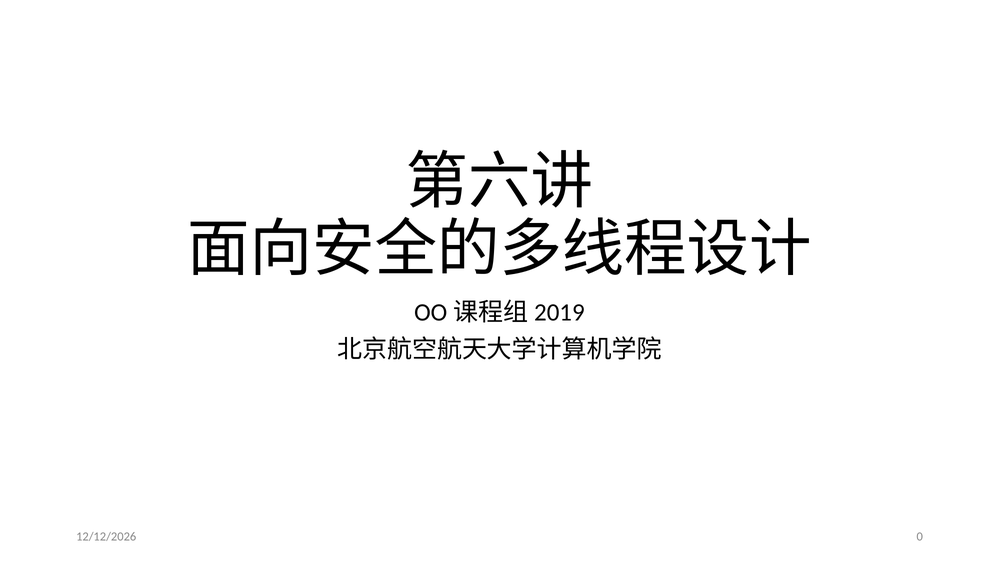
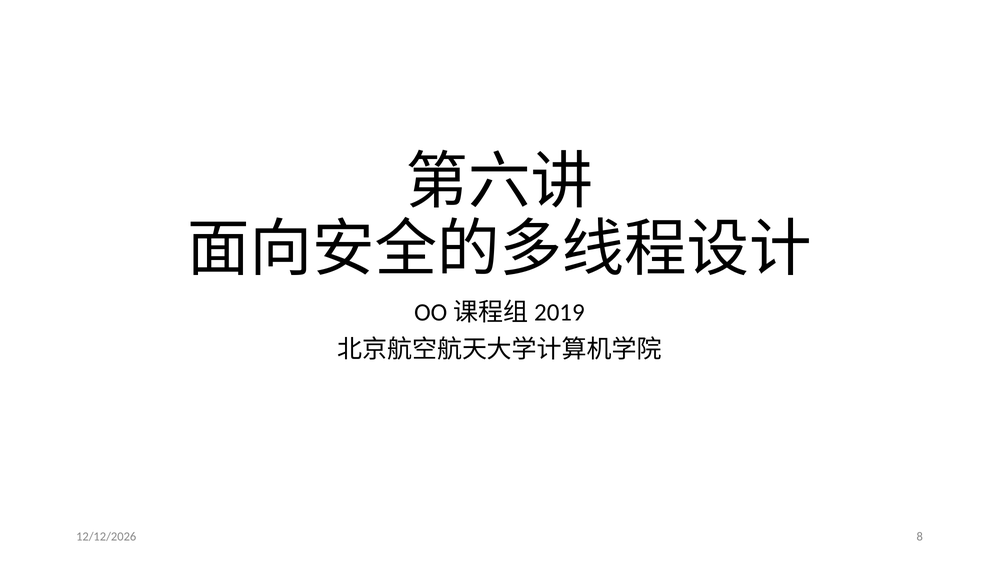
0: 0 -> 8 (920, 537)
